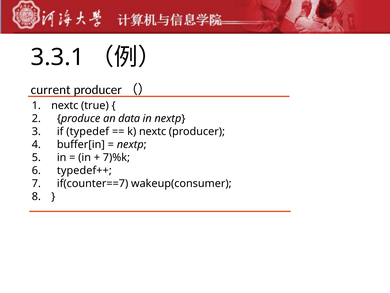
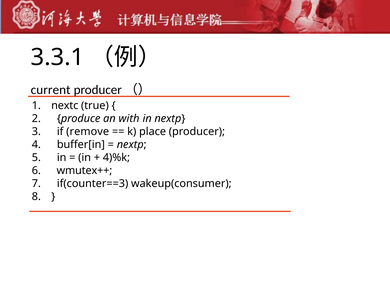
data: data -> with (129, 118)
typedef: typedef -> remove (88, 131)
k nextc: nextc -> place (153, 131)
7)%k: 7)%k -> 4)%k (116, 157)
typedef++: typedef++ -> wmutex++ (84, 170)
if(counter==7: if(counter==7 -> if(counter==3 (93, 183)
